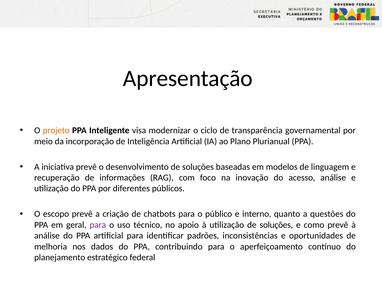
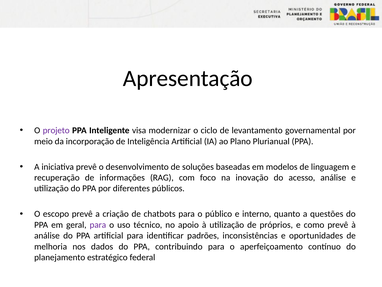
projeto colour: orange -> purple (56, 130)
transparência: transparência -> levantamento (257, 130)
utilização de soluções: soluções -> próprios (276, 224)
